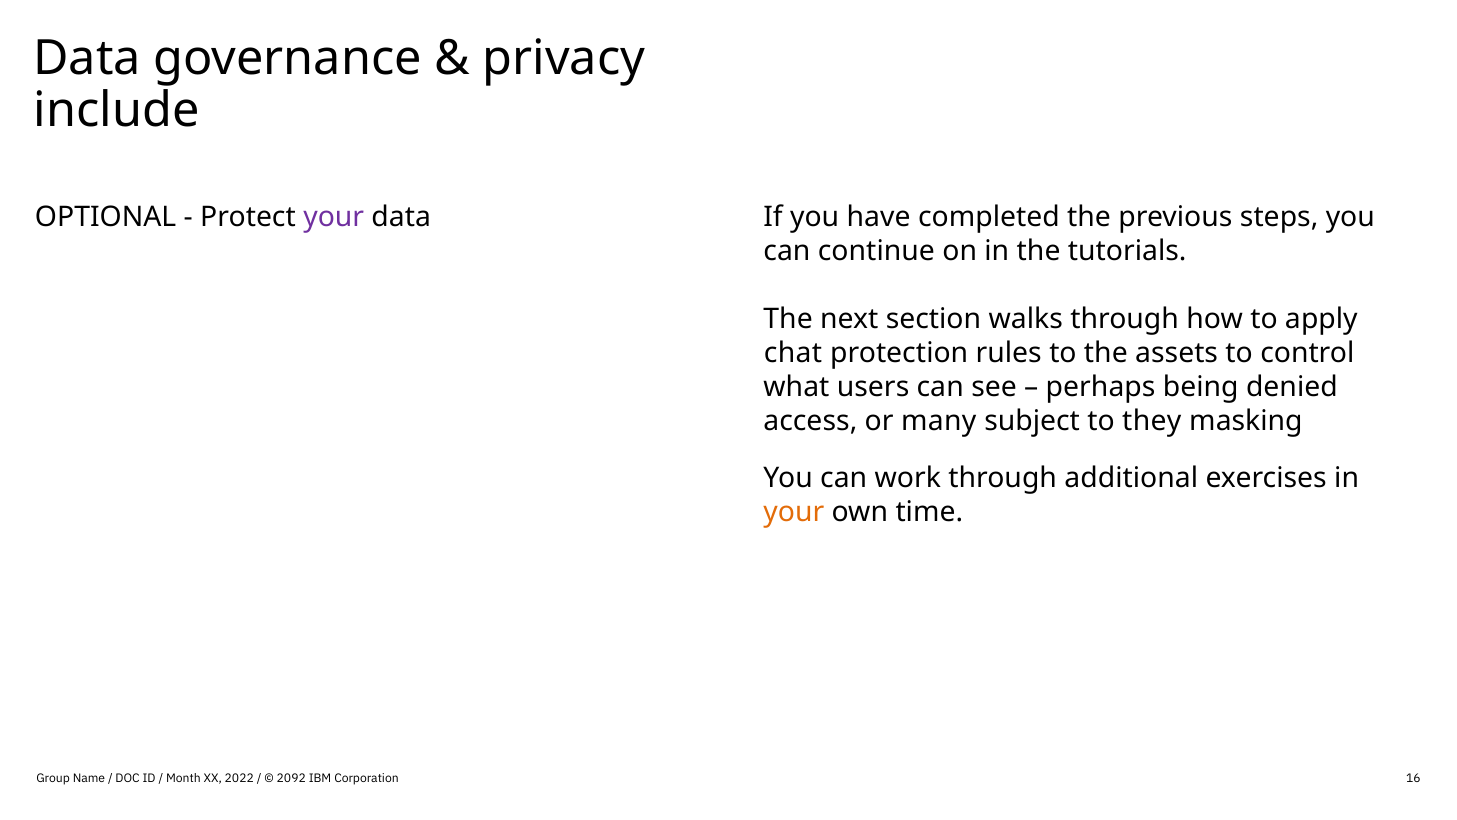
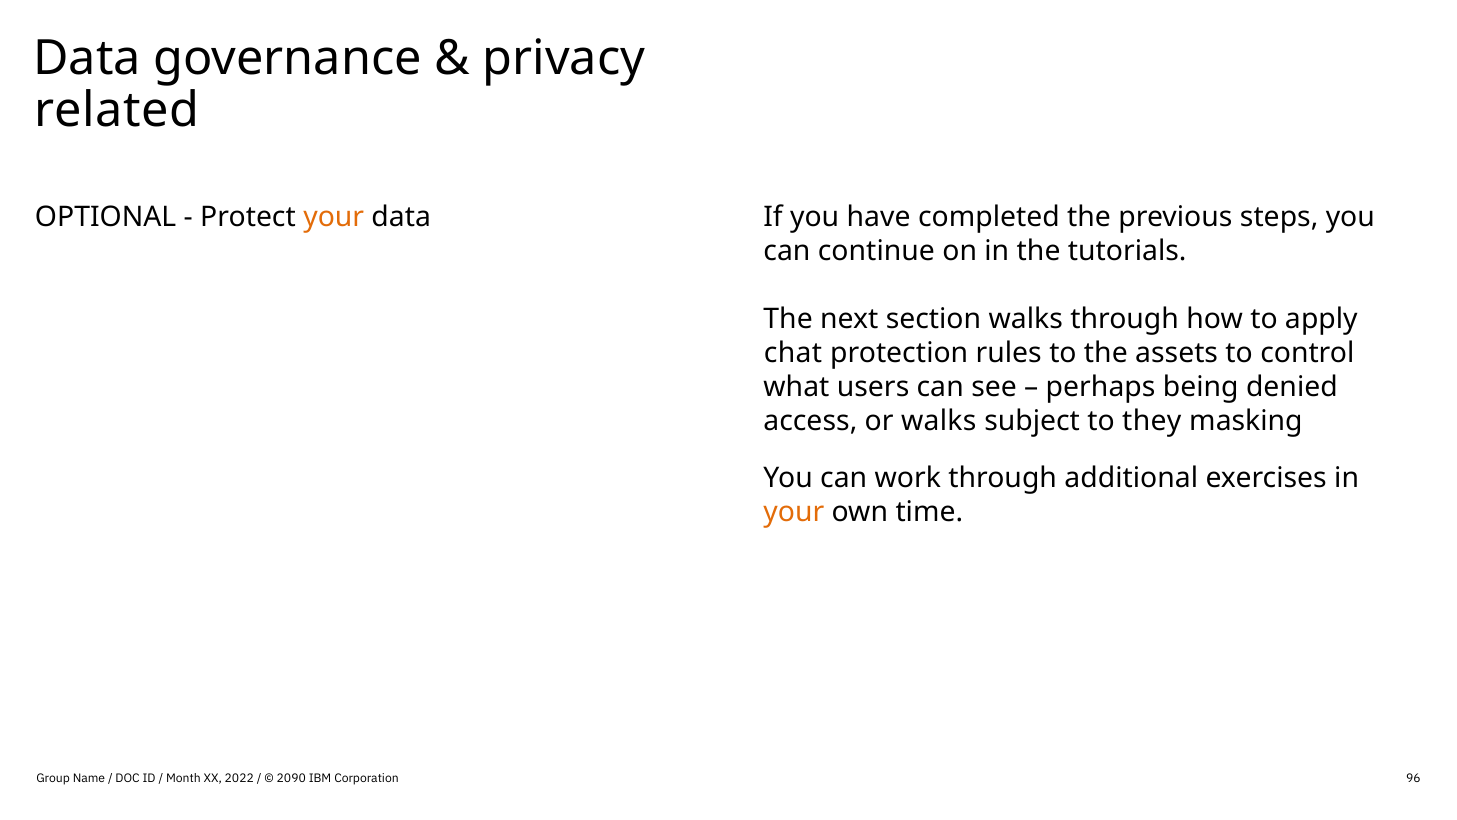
include: include -> related (117, 110)
your colour: purple -> orange (334, 217)
or many: many -> walks (939, 421)
2092: 2092 -> 2090 (291, 778)
16: 16 -> 96 (1413, 778)
